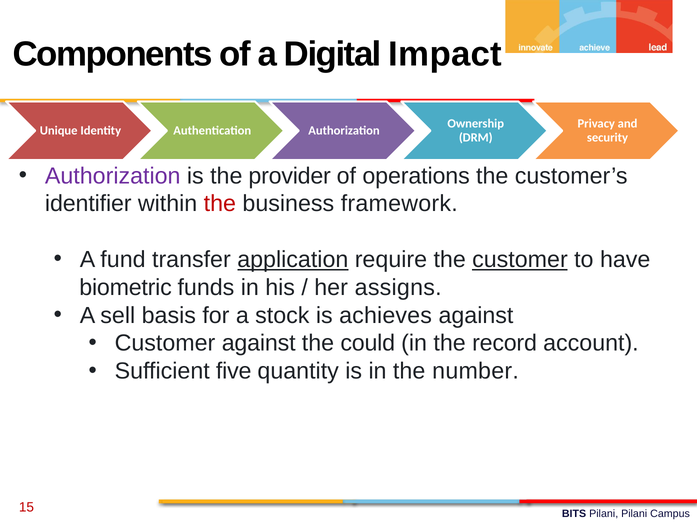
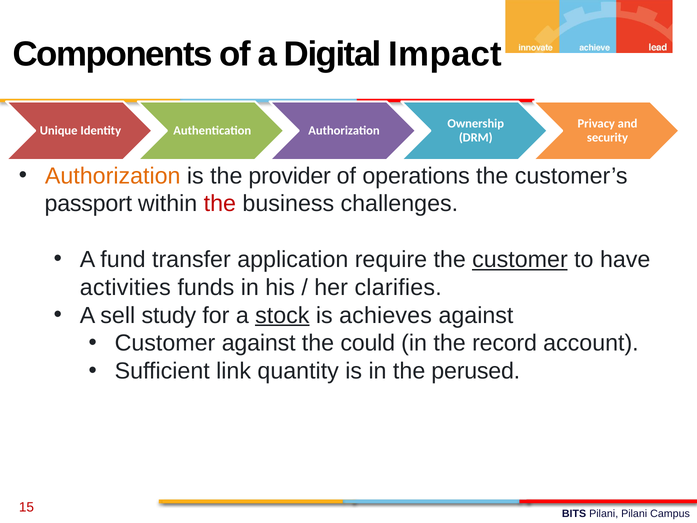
Authorization colour: purple -> orange (113, 176)
identifier: identifier -> passport (88, 204)
framework: framework -> challenges (399, 204)
application underline: present -> none (293, 259)
biometric: biometric -> activities (125, 287)
assigns: assigns -> clarifies (398, 287)
basis: basis -> study (169, 315)
stock underline: none -> present (282, 315)
five: five -> link (234, 371)
number: number -> perused (476, 371)
